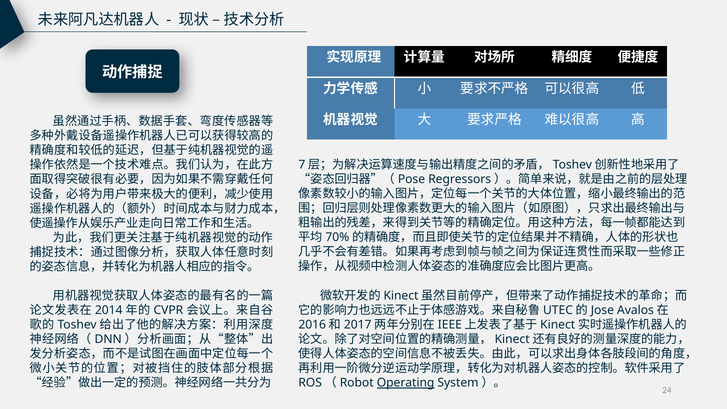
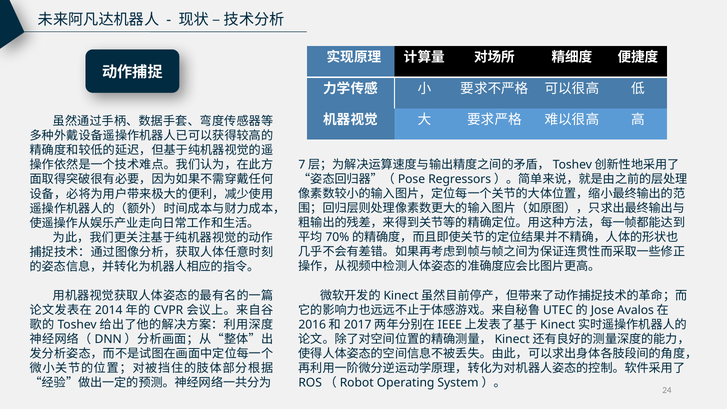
Operating underline: present -> none (406, 383)
